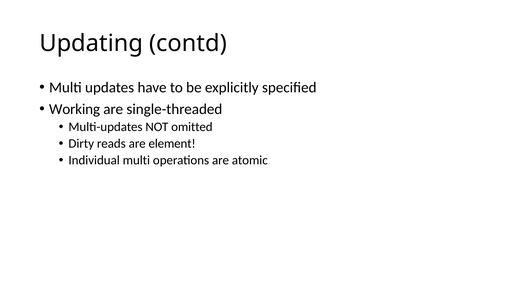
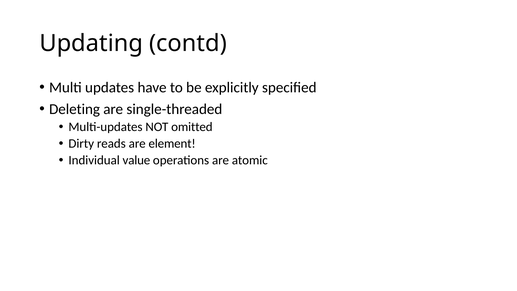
Working: Working -> Deleting (75, 109)
Individual multi: multi -> value (136, 160)
